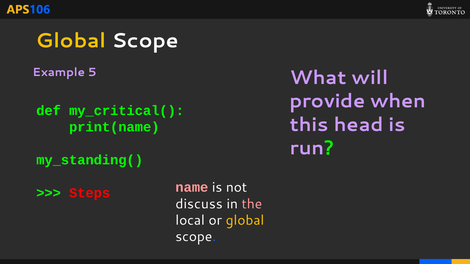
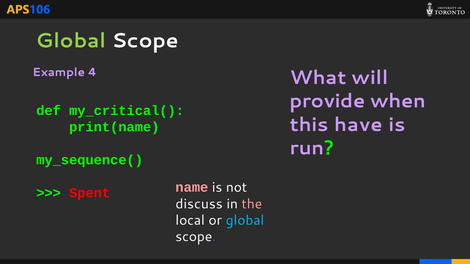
Global colour: yellow -> light green (71, 41)
5: 5 -> 4 (92, 73)
head: head -> have (358, 125)
my_standing(: my_standing( -> my_sequence( (90, 160)
Steps: Steps -> Spent (90, 193)
global colour: yellow -> light blue (245, 221)
